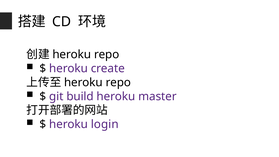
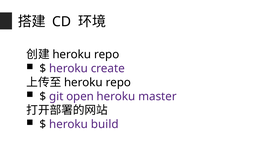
build: build -> open (80, 96)
login: login -> build (105, 124)
